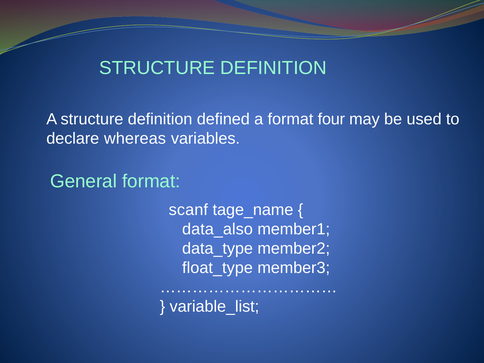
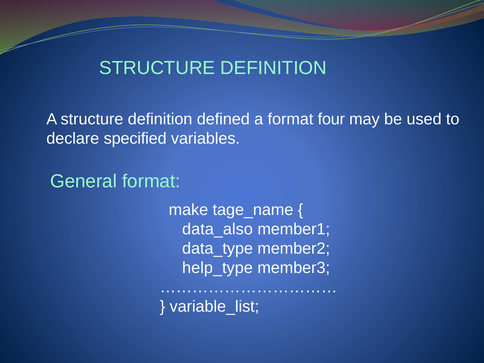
whereas: whereas -> specified (135, 138)
scanf: scanf -> make (188, 210)
float_type: float_type -> help_type (217, 268)
